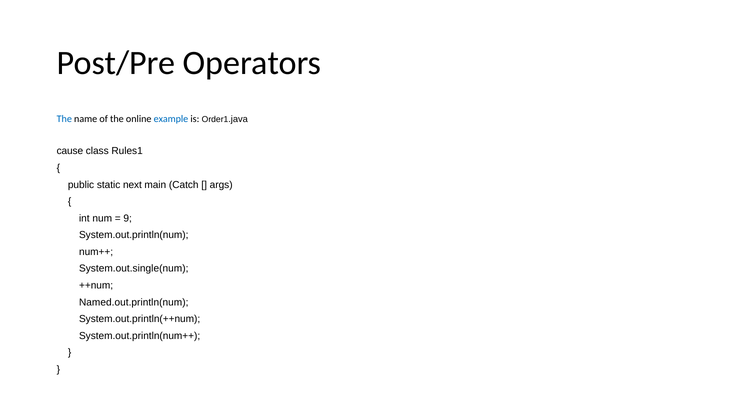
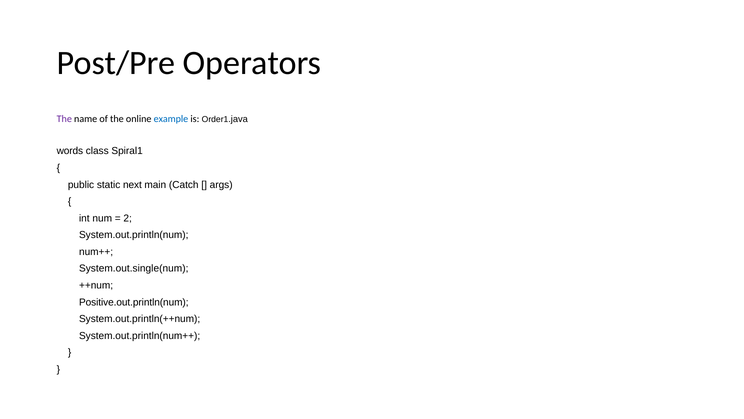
The colour: blue -> purple (64, 119)
cause: cause -> words (70, 151)
Rules1: Rules1 -> Spiral1 (127, 151)
9: 9 -> 2 (128, 218)
Named.out.println(num: Named.out.println(num -> Positive.out.println(num (134, 302)
